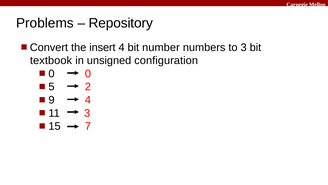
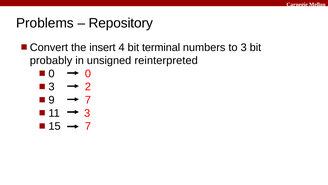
number: number -> terminal (161, 47)
textbook: textbook -> probably (51, 60)
configuration: configuration -> reinterpreted (166, 60)
5: 5 -> 3 (52, 87)
9 4: 4 -> 7 (88, 100)
